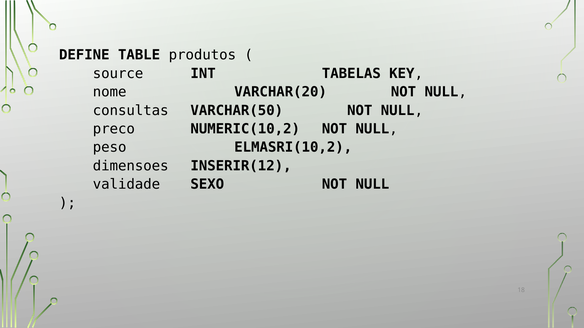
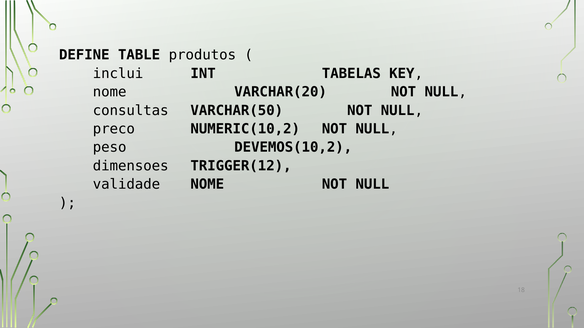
source: source -> inclui (118, 74)
ELMASRI(10,2: ELMASRI(10,2 -> DEVEMOS(10,2 (293, 148)
INSERIR(12: INSERIR(12 -> TRIGGER(12 (241, 166)
validade SEXO: SEXO -> NOME (207, 185)
